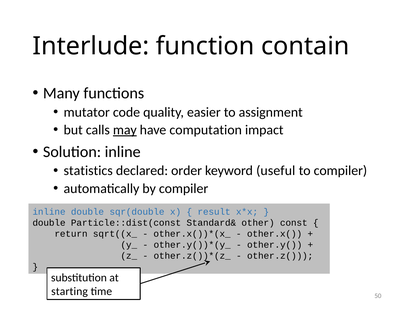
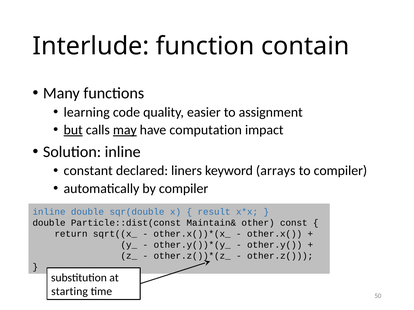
mutator: mutator -> learning (87, 112)
but underline: none -> present (73, 130)
statistics: statistics -> constant (88, 171)
order: order -> liners (187, 171)
useful: useful -> arrays (276, 171)
Standard&: Standard& -> Maintain& (211, 223)
